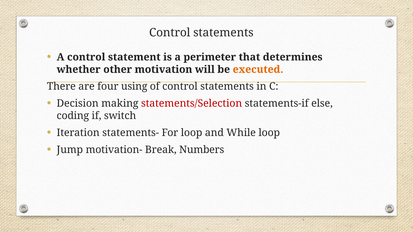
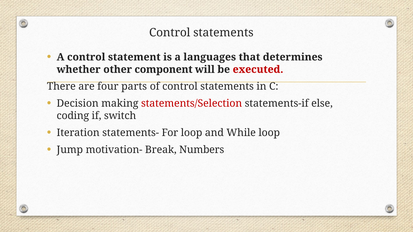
perimeter: perimeter -> languages (210, 57)
motivation: motivation -> component (164, 70)
executed colour: orange -> red (258, 70)
using: using -> parts (134, 87)
